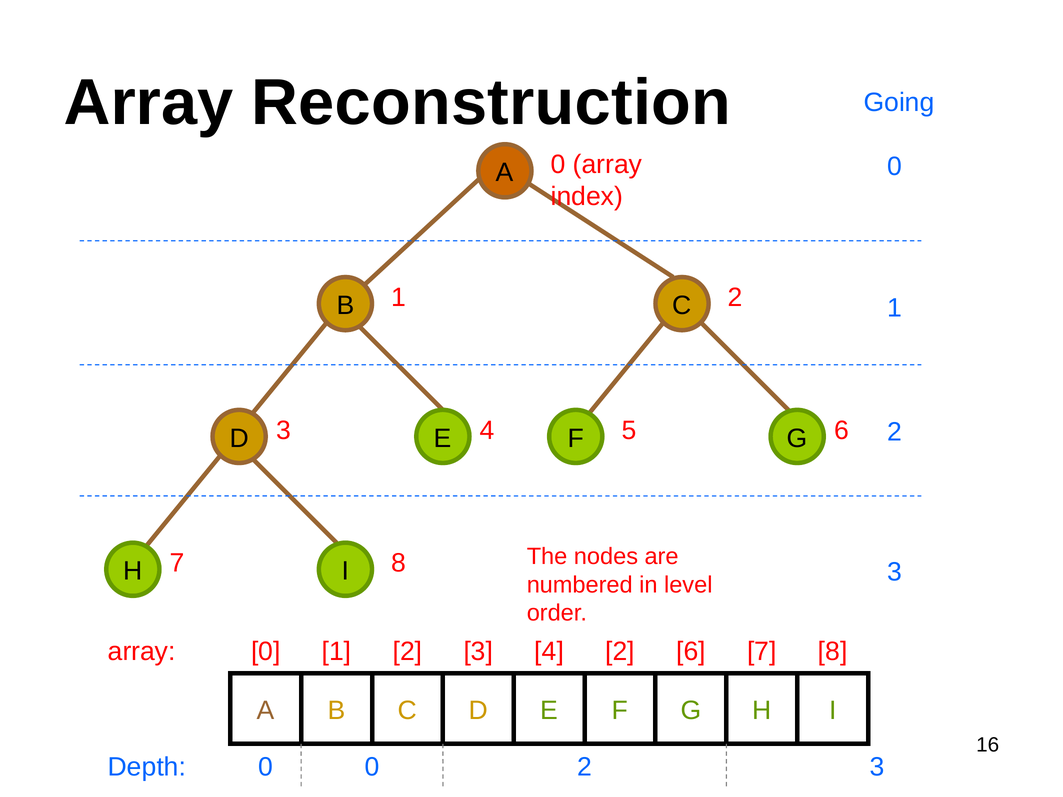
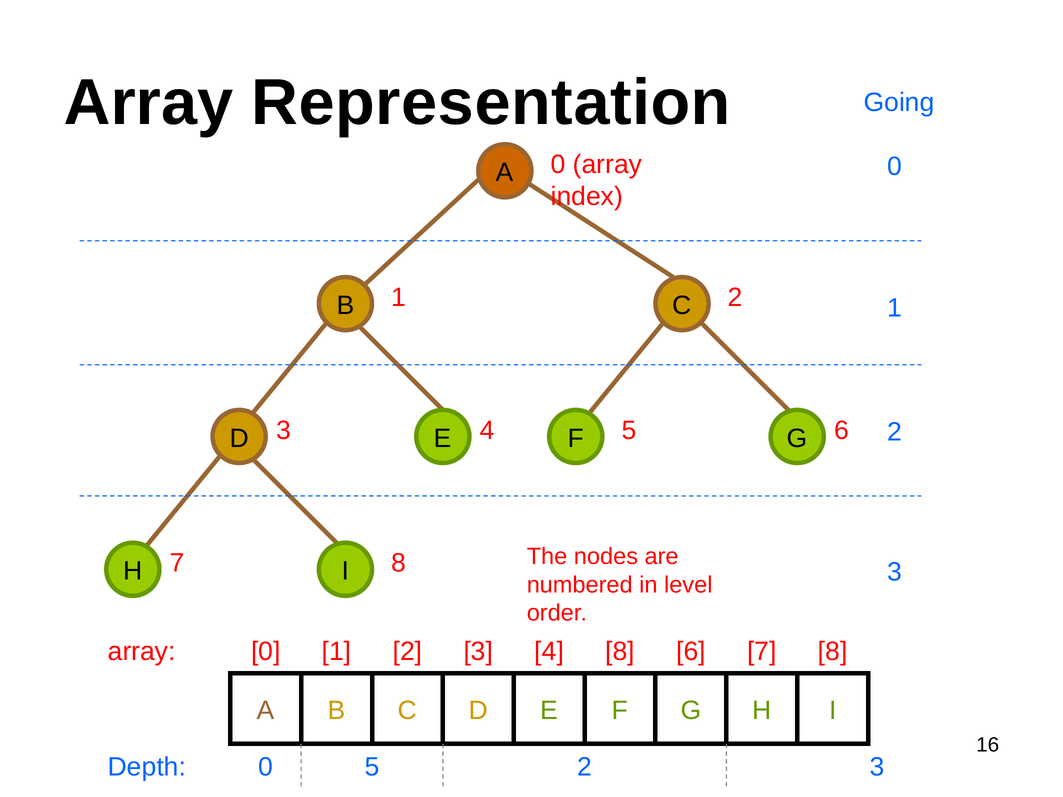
Reconstruction: Reconstruction -> Representation (491, 103)
4 2: 2 -> 8 (620, 652)
0 0: 0 -> 5 (372, 767)
